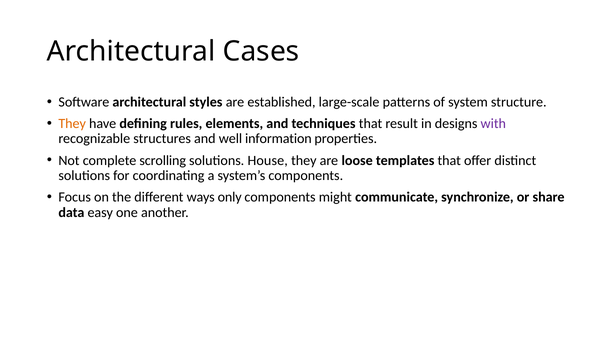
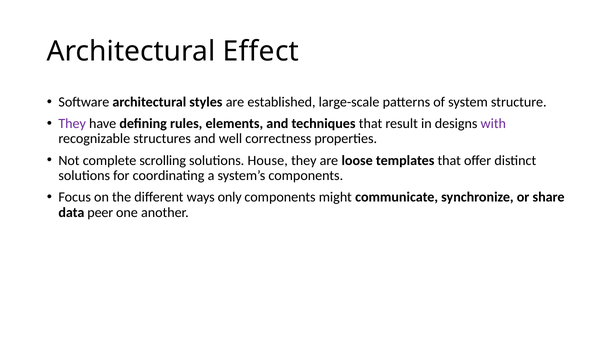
Cases: Cases -> Effect (261, 52)
They colour: orange -> purple (72, 124)
information: information -> correctness (278, 139)
easy: easy -> peer (100, 212)
